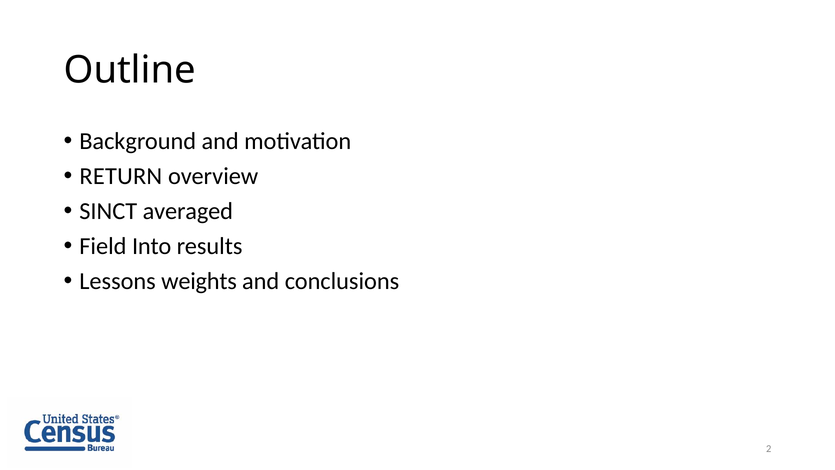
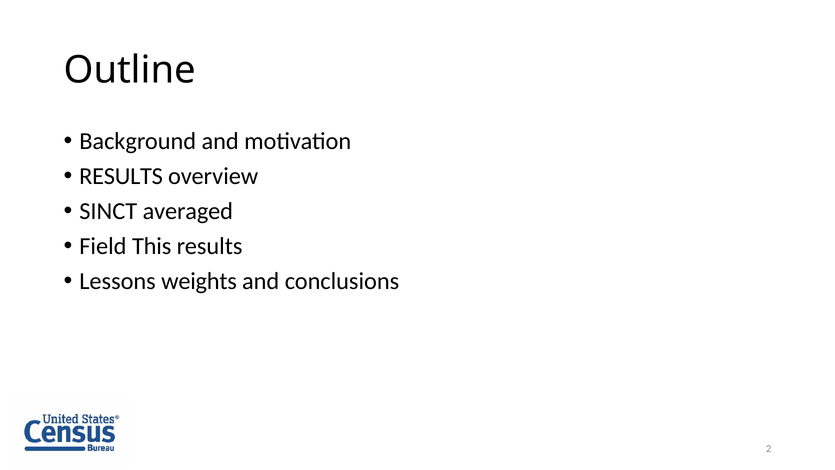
RETURN: RETURN -> RESULTS (121, 176)
Into: Into -> This (152, 246)
